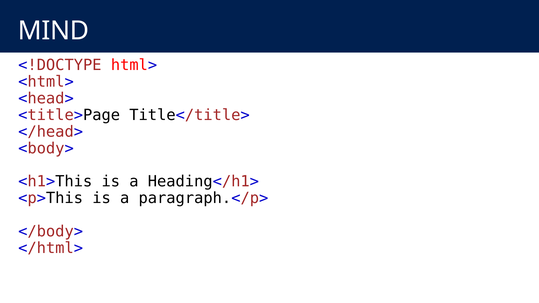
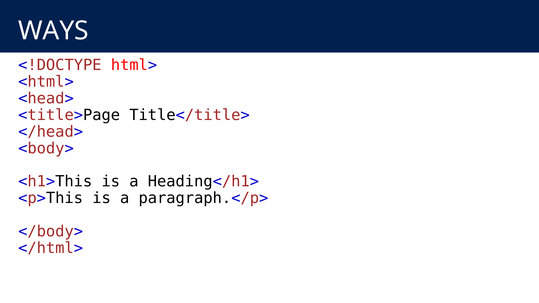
MIND: MIND -> WAYS (53, 31)
